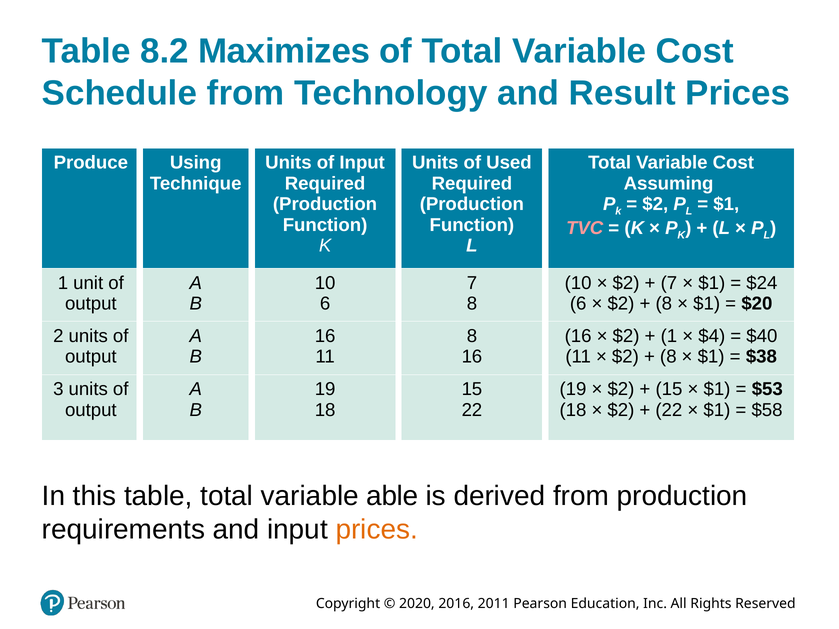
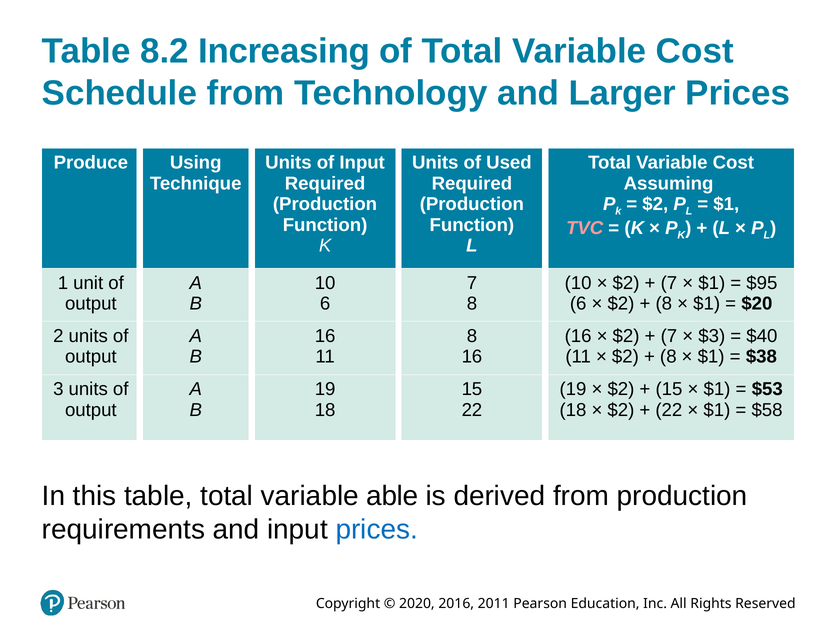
Maximizes: Maximizes -> Increasing (284, 51)
Result: Result -> Larger (622, 93)
$24: $24 -> $95 (762, 283)
1: 1 -> 7 (669, 336)
$4: $4 -> $3 (712, 336)
prices colour: orange -> blue (377, 530)
